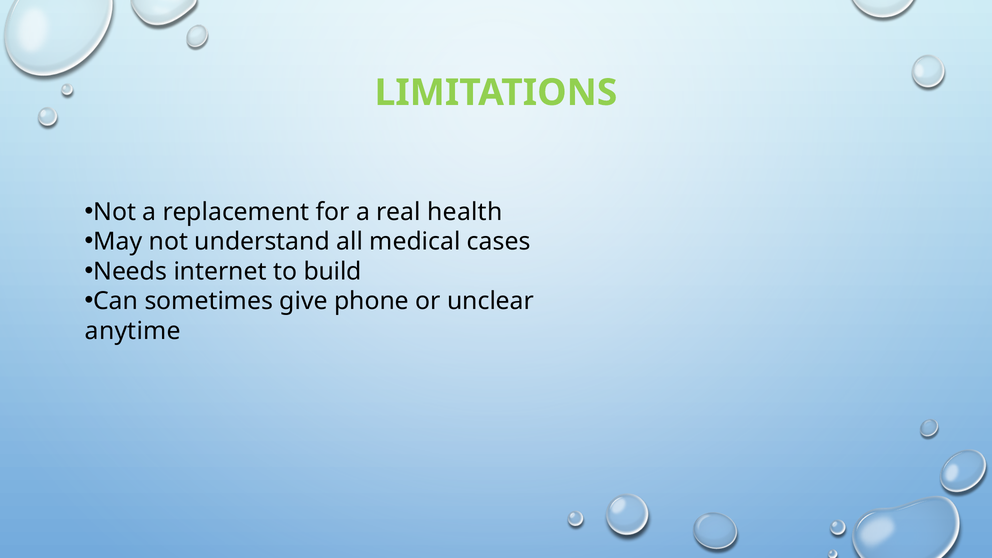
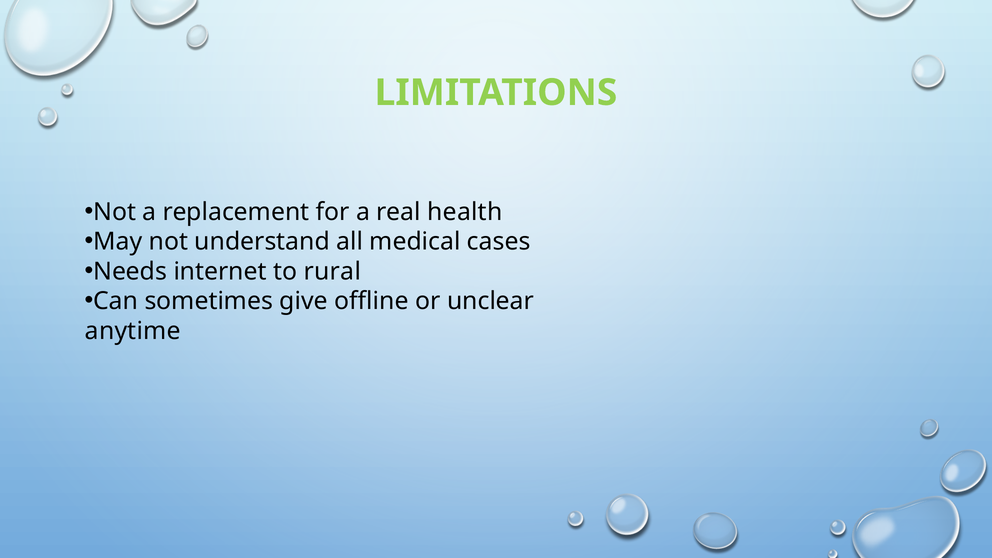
build: build -> rural (332, 271)
phone: phone -> offline (371, 301)
